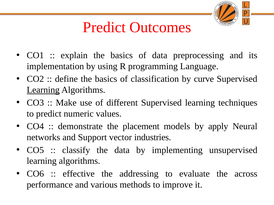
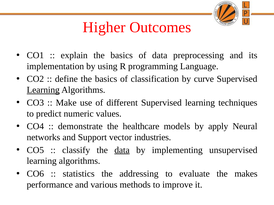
Predict: Predict -> Higher (104, 27)
placement: placement -> healthcare (141, 127)
data underline: none -> present (122, 150)
effective: effective -> statistics (79, 174)
across: across -> makes (246, 174)
